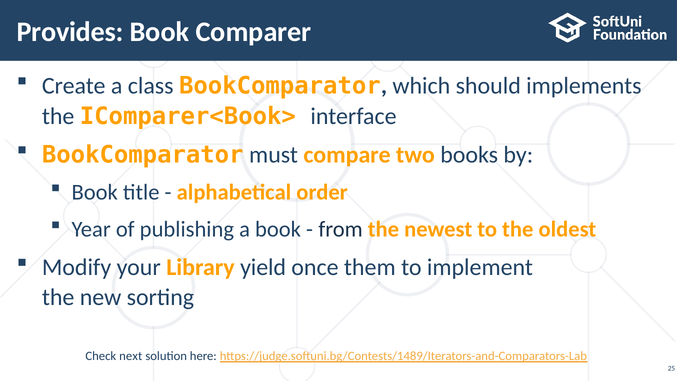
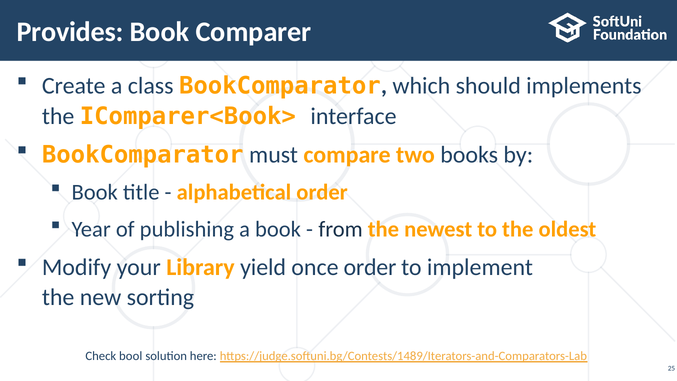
once them: them -> order (370, 267)
next: next -> bool (131, 356)
